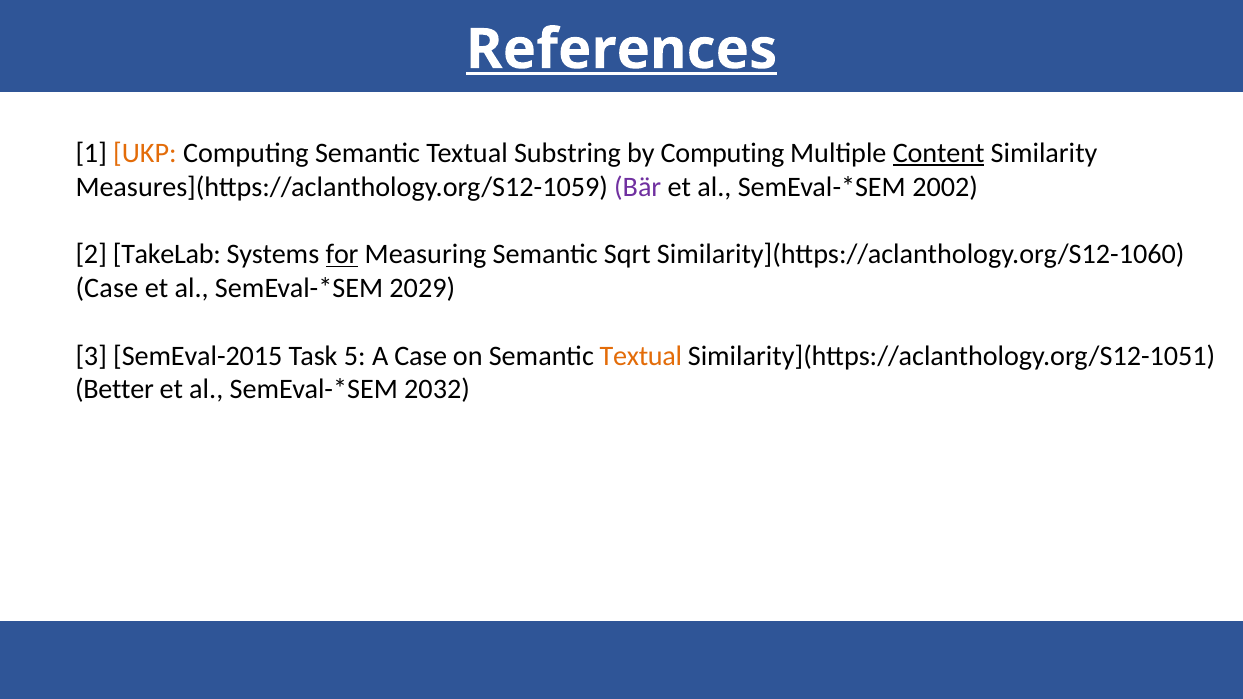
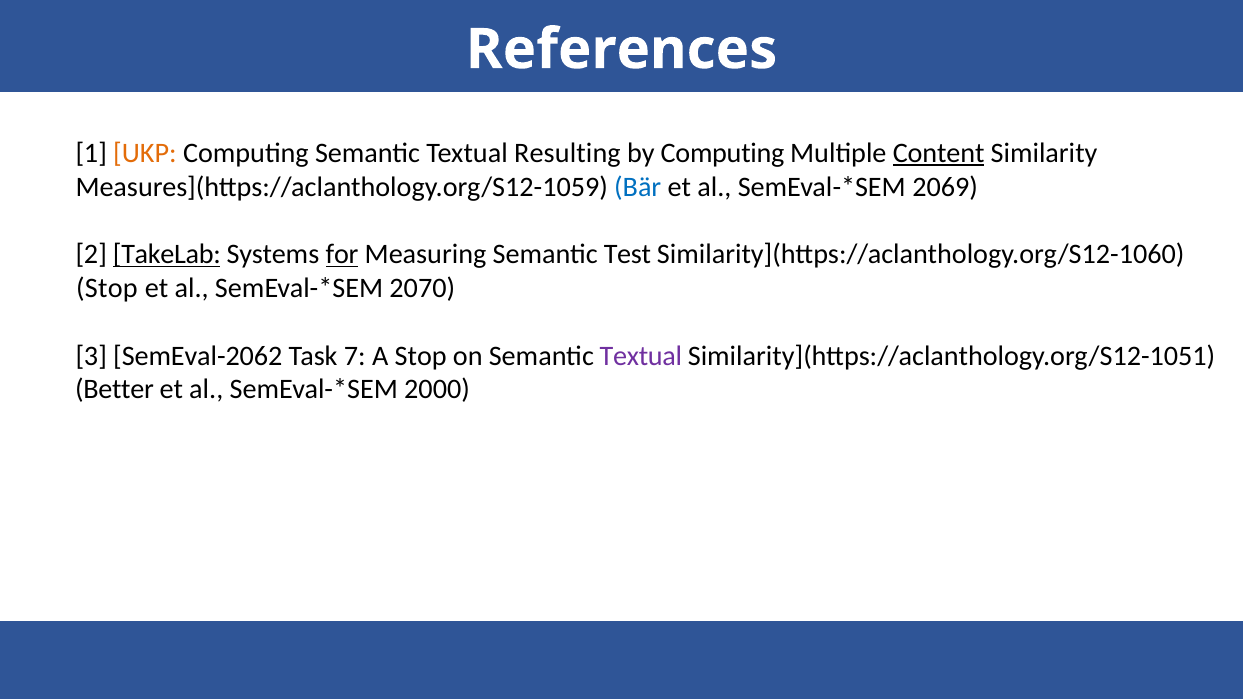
References underline: present -> none (622, 50)
Substring: Substring -> Resulting (567, 153)
Bär colour: purple -> blue (638, 187)
2002: 2002 -> 2069 (945, 187)
TakeLab underline: none -> present (167, 254)
Sqrt: Sqrt -> Test (627, 254)
Case: Case -> Stop (107, 288)
2029: 2029 -> 2070 (422, 288)
SemEval-2015: SemEval-2015 -> SemEval-2062 (198, 356)
5: 5 -> 7 (355, 356)
A Case: Case -> Stop (421, 356)
Textual colour: orange -> purple (641, 356)
2032: 2032 -> 2000 (437, 390)
